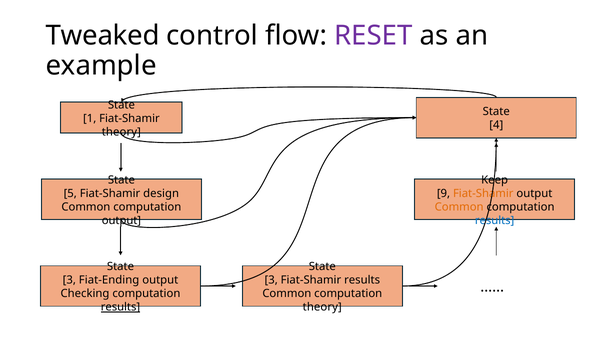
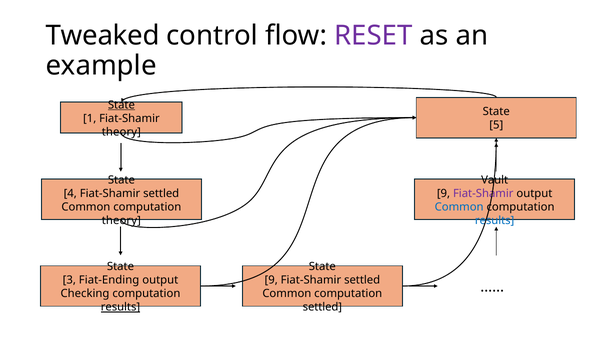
State underline: none -> present (121, 105)
4: 4 -> 5 (496, 125)
Keep: Keep -> Vault (495, 180)
5: 5 -> 4 (70, 194)
design: design -> settled (161, 194)
Fiat-Shamir colour: orange -> purple (483, 194)
Common colour: orange -> blue (459, 207)
output: output -> theory (121, 221)
3: 3 -> 9 (271, 280)
results: results -> settled (362, 280)
theory: theory -> settled (322, 307)
